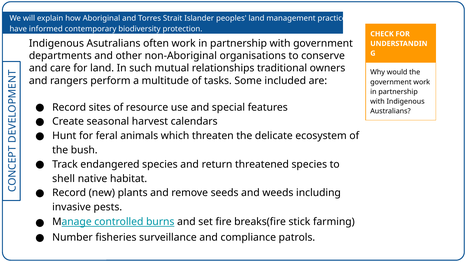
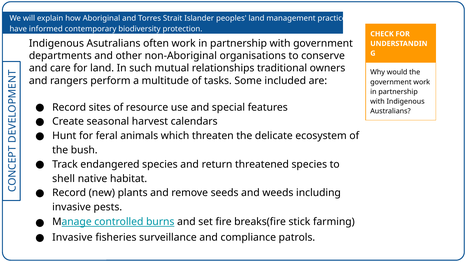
Number: Number -> Invasive (72, 238)
